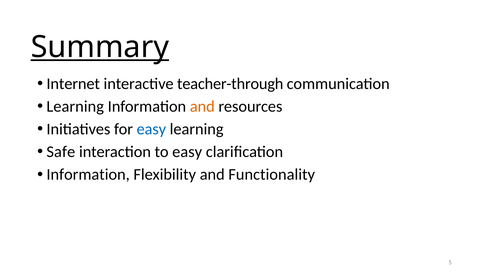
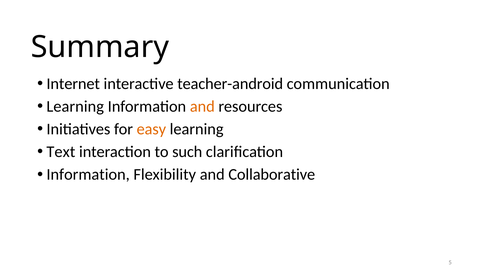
Summary underline: present -> none (100, 47)
teacher-through: teacher-through -> teacher-android (230, 84)
easy colour: blue -> orange (151, 129)
Safe: Safe -> Text (61, 152)
to easy: easy -> such (187, 152)
Functionality: Functionality -> Collaborative (272, 175)
